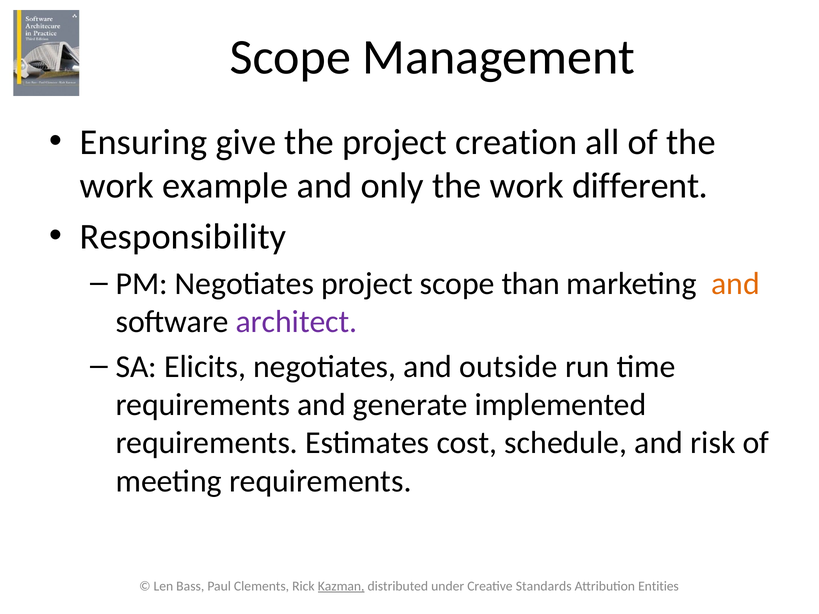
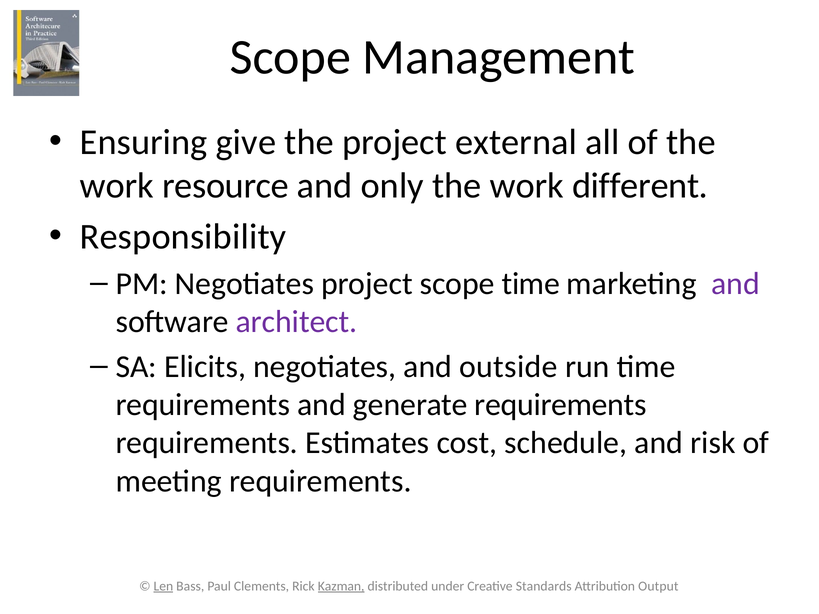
creation: creation -> external (516, 142)
example: example -> resource (226, 186)
scope than: than -> time (531, 284)
and colour: orange -> purple (735, 284)
generate implemented: implemented -> requirements (561, 405)
Len underline: none -> present (163, 586)
Entities: Entities -> Output (658, 586)
